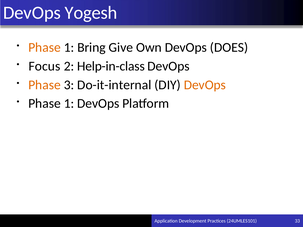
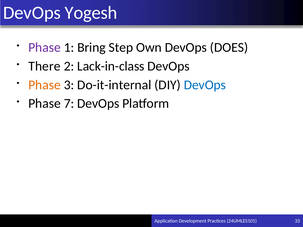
Phase colour: orange -> purple (44, 48)
Give: Give -> Step (121, 48)
Focus: Focus -> There (44, 66)
Help-in-class: Help-in-class -> Lack-in-class (111, 66)
DevOps colour: orange -> blue (205, 85)
1: 1 -> 7 (69, 104)
